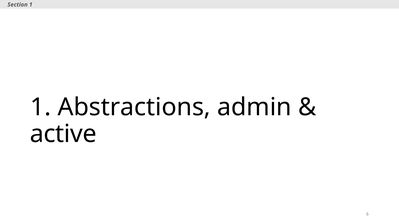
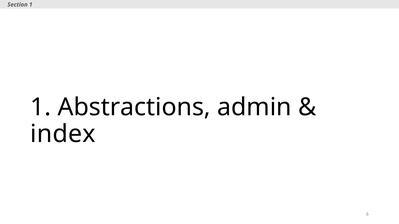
active: active -> index (63, 134)
